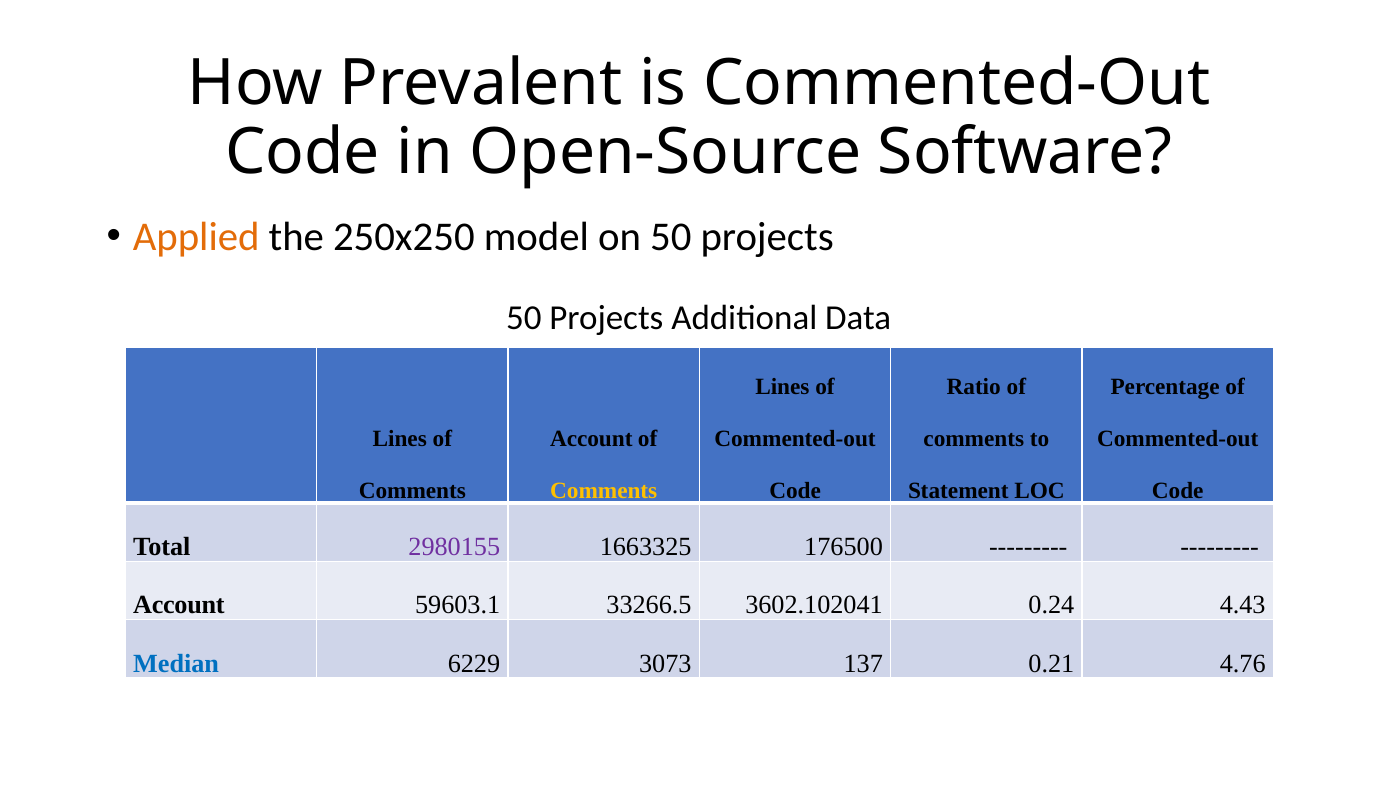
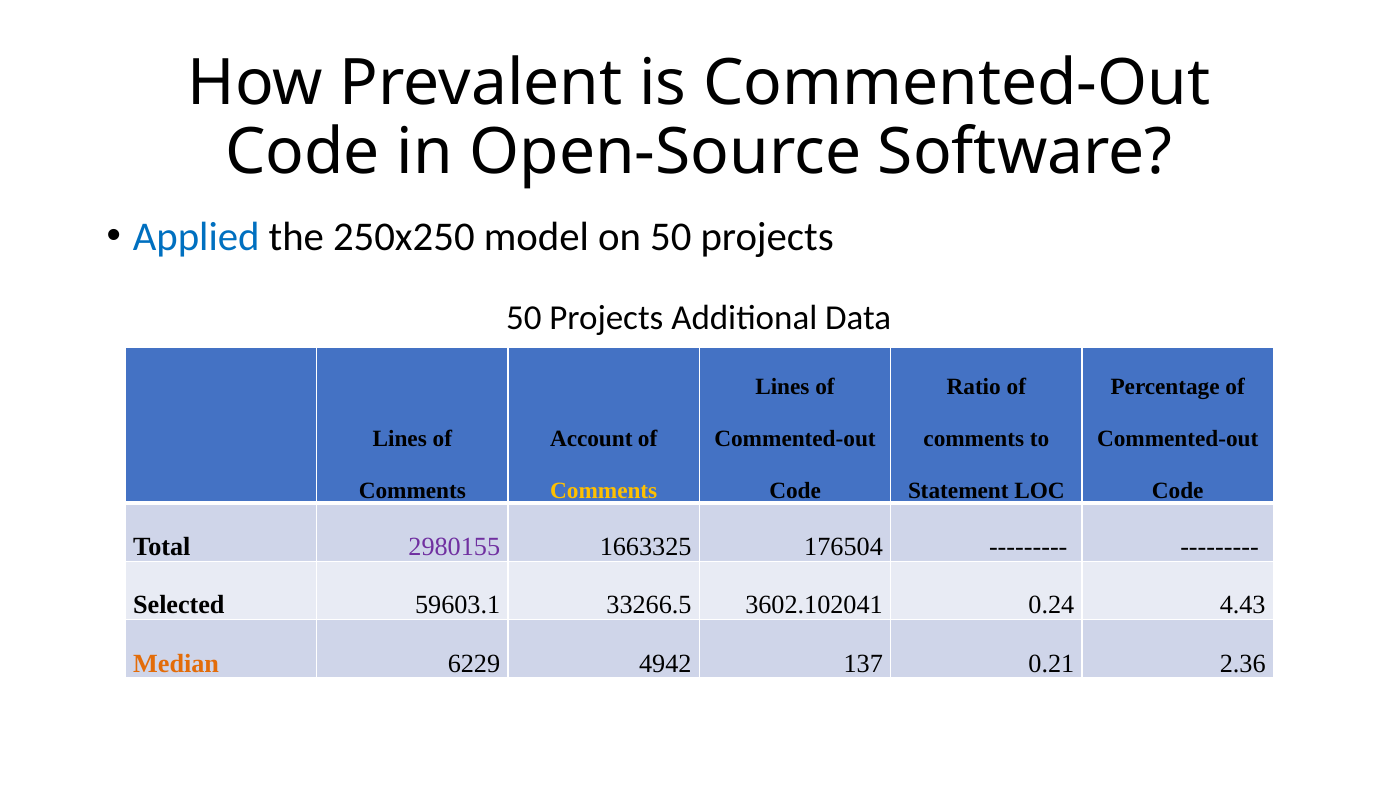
Applied colour: orange -> blue (196, 237)
176500: 176500 -> 176504 (844, 547)
Account: Account -> Selected (179, 605)
Median colour: blue -> orange (176, 663)
3073: 3073 -> 4942 (665, 663)
4.76: 4.76 -> 2.36 (1243, 663)
